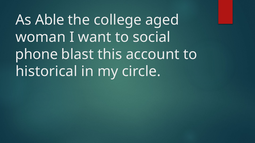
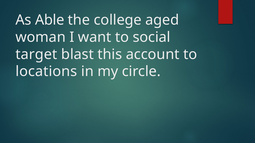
phone: phone -> target (36, 54)
historical: historical -> locations (46, 72)
